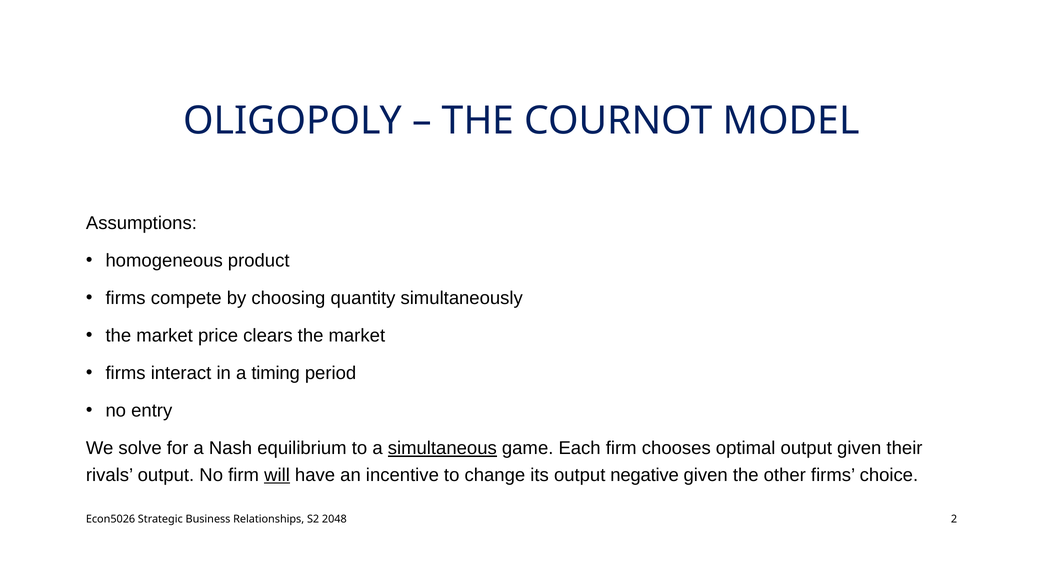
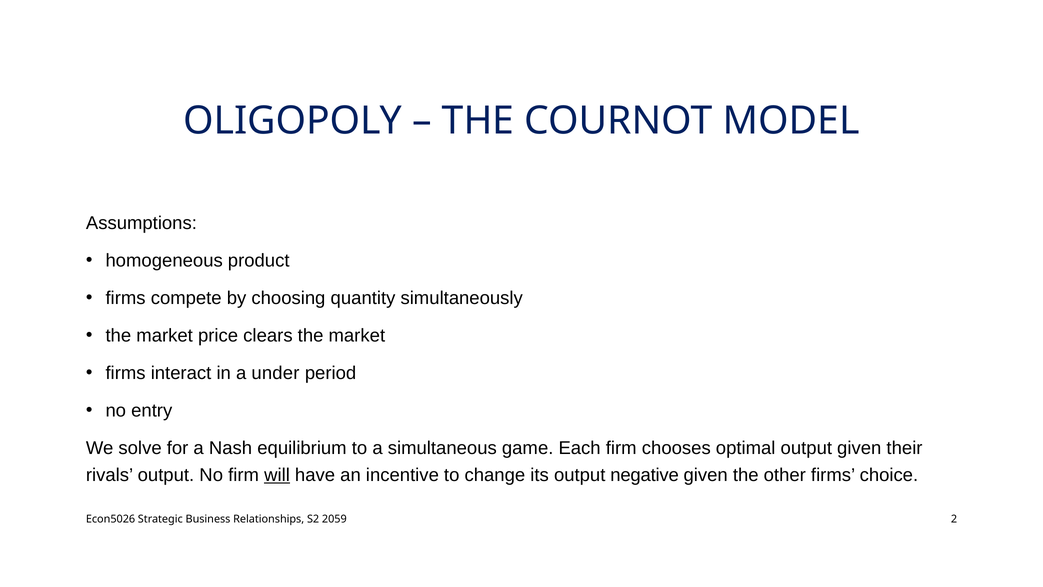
timing: timing -> under (275, 373)
simultaneous underline: present -> none (442, 448)
2048: 2048 -> 2059 (334, 519)
